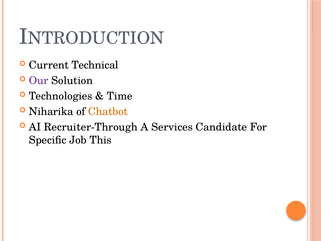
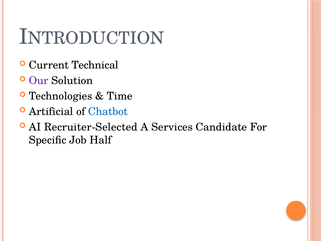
Niharika: Niharika -> Artificial (51, 111)
Chatbot colour: orange -> blue (108, 111)
Recruiter-Through: Recruiter-Through -> Recruiter-Selected (91, 127)
This: This -> Half (101, 140)
